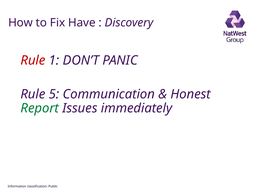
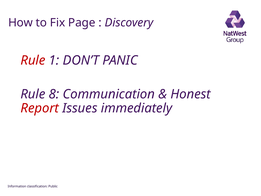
Have: Have -> Page (82, 23)
5: 5 -> 8 (54, 94)
Report colour: green -> red (40, 108)
